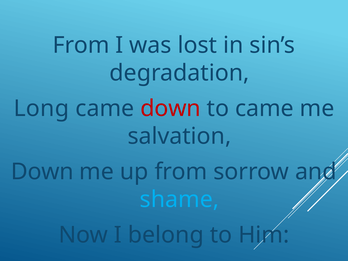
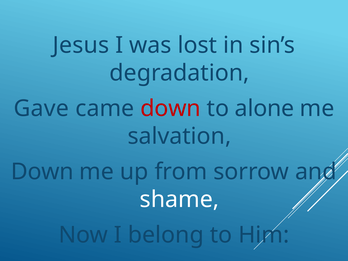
From: From -> Jesus (81, 45)
Long: Long -> Gave (41, 108)
to came: came -> alone (264, 108)
shame colour: light blue -> white (179, 199)
